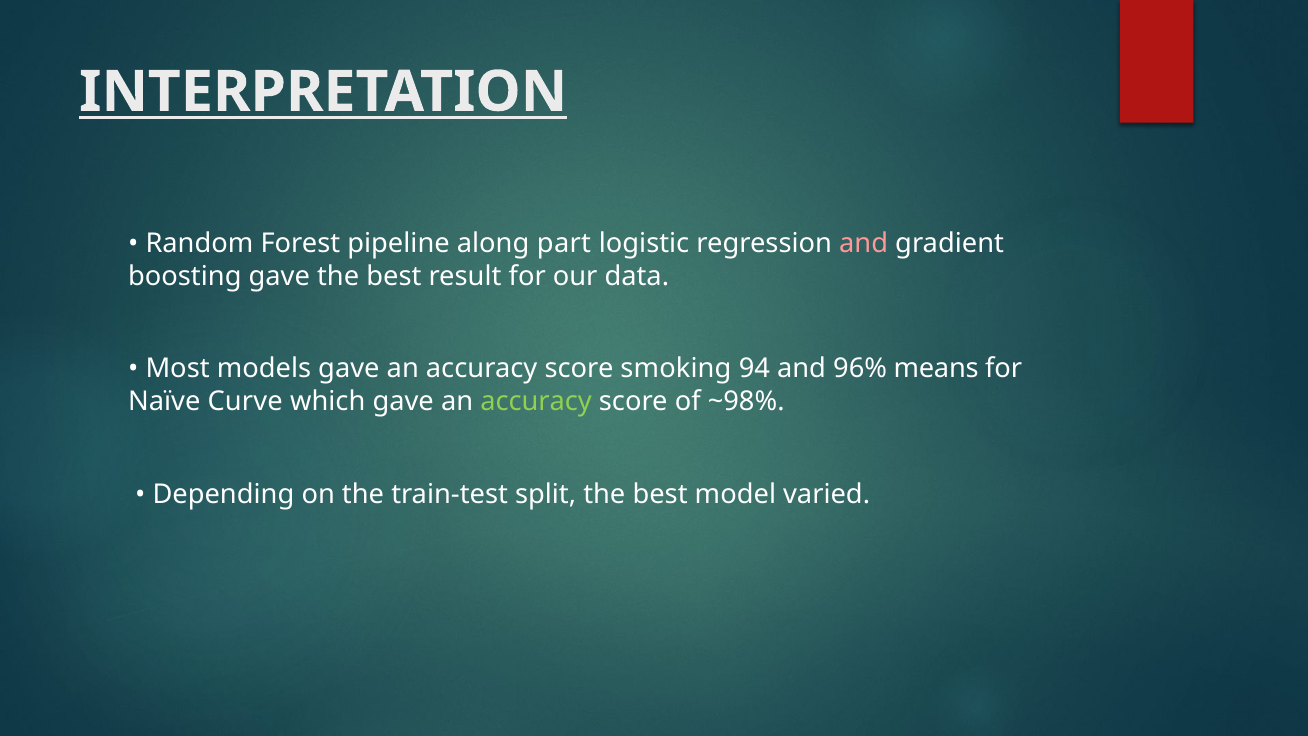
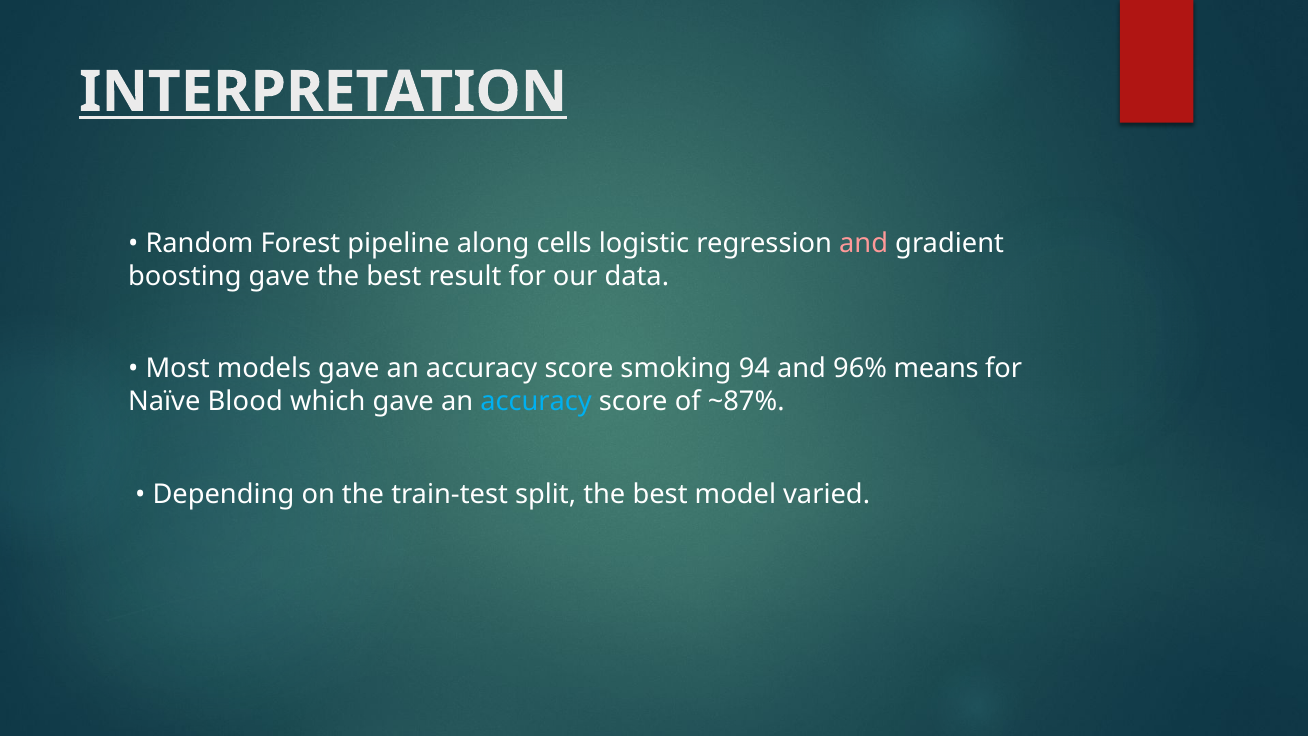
part: part -> cells (564, 243)
Curve: Curve -> Blood (245, 402)
accuracy colour: light green -> light blue (536, 402)
~98%: ~98% -> ~87% (746, 402)
